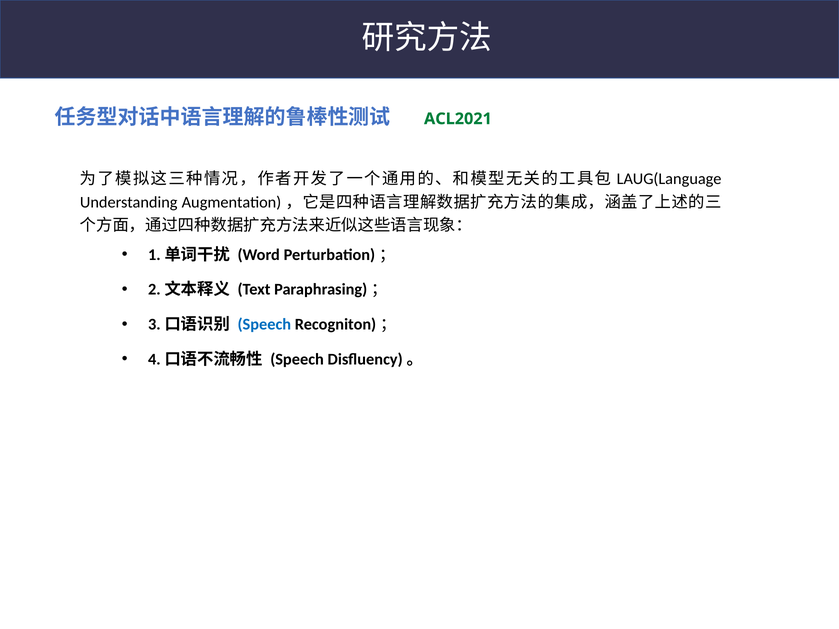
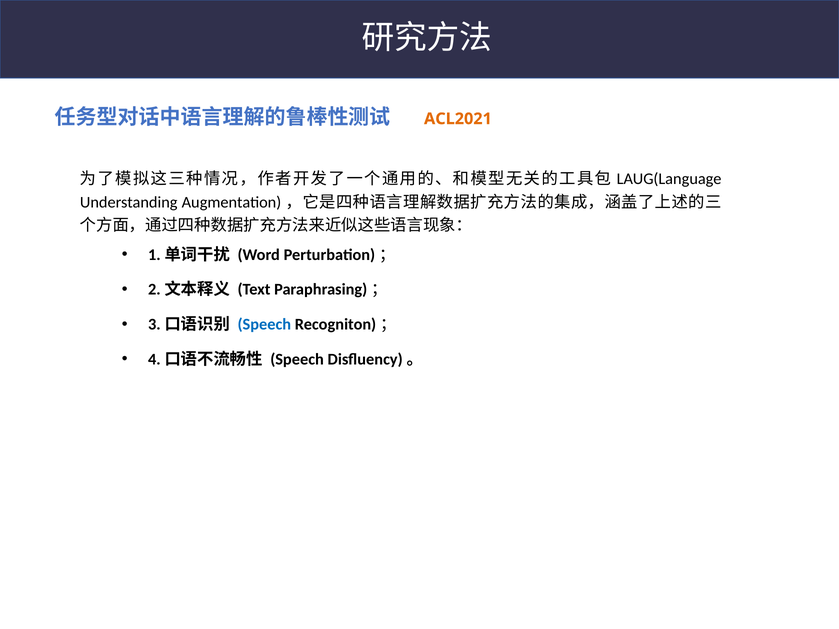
ACL2021 colour: green -> orange (458, 119)
